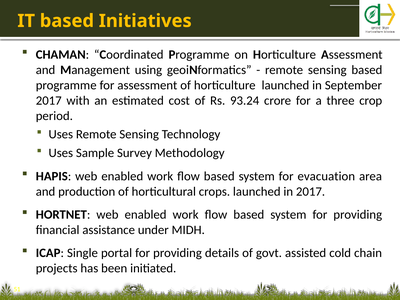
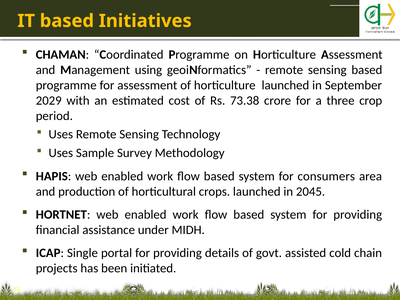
2017: 2017 -> 2029 (49, 100)
93.24: 93.24 -> 73.38 (245, 100)
evacuation: evacuation -> consumers (326, 176)
in 2017: 2017 -> 2045 (311, 192)
